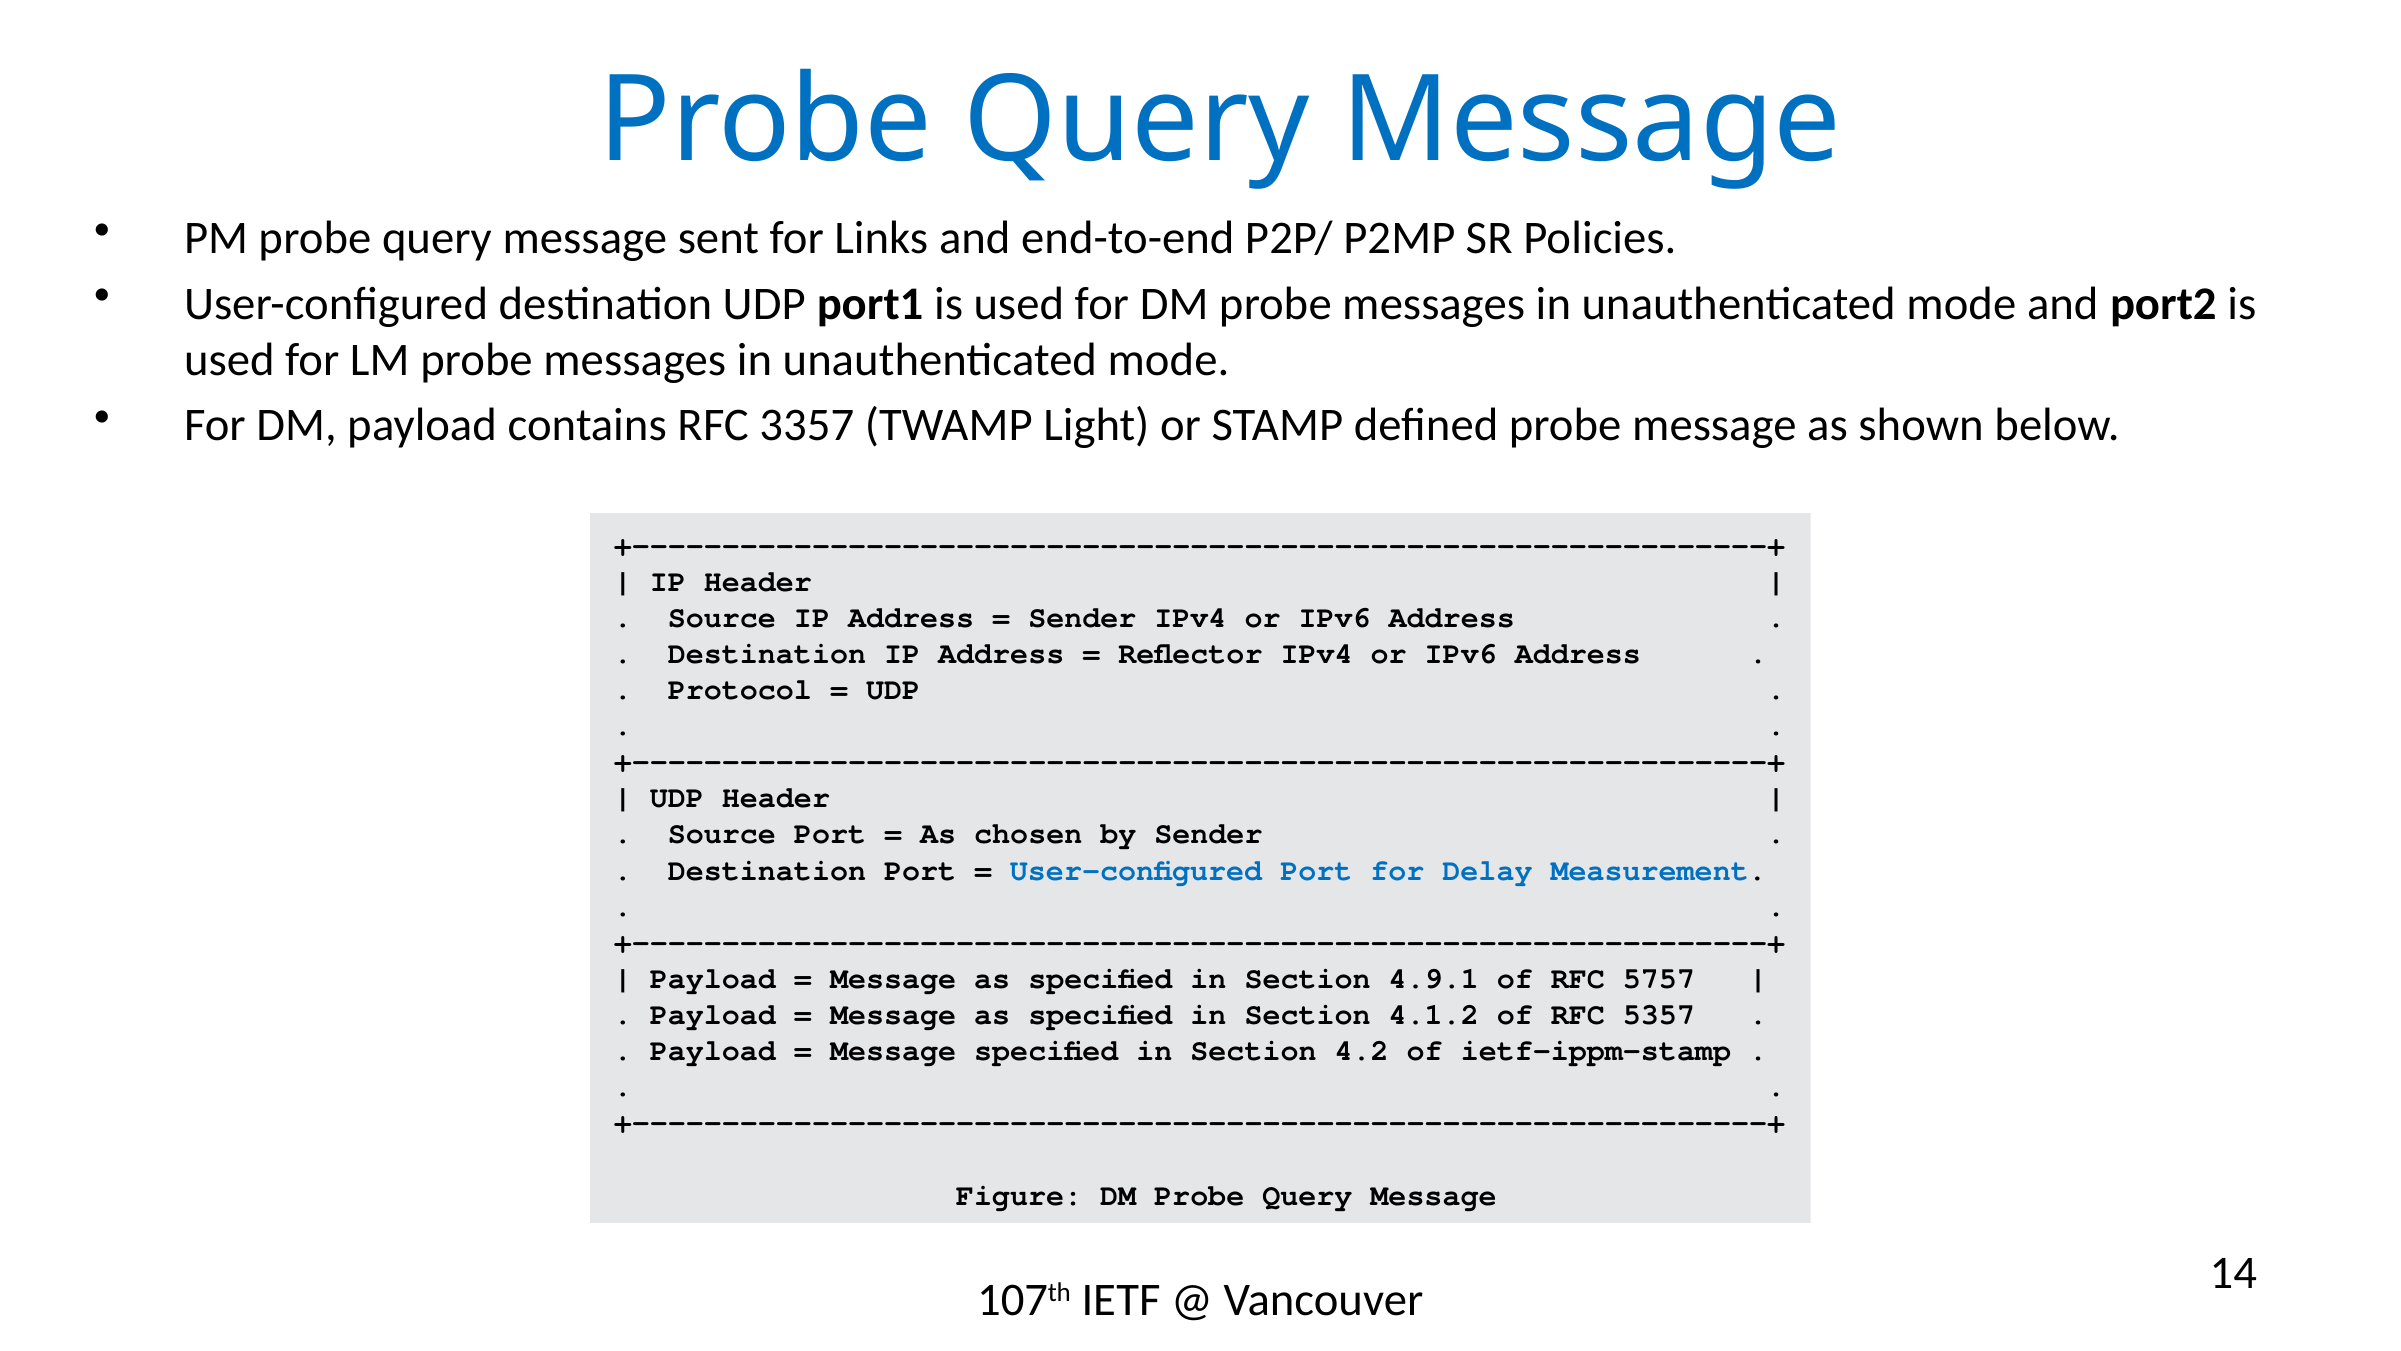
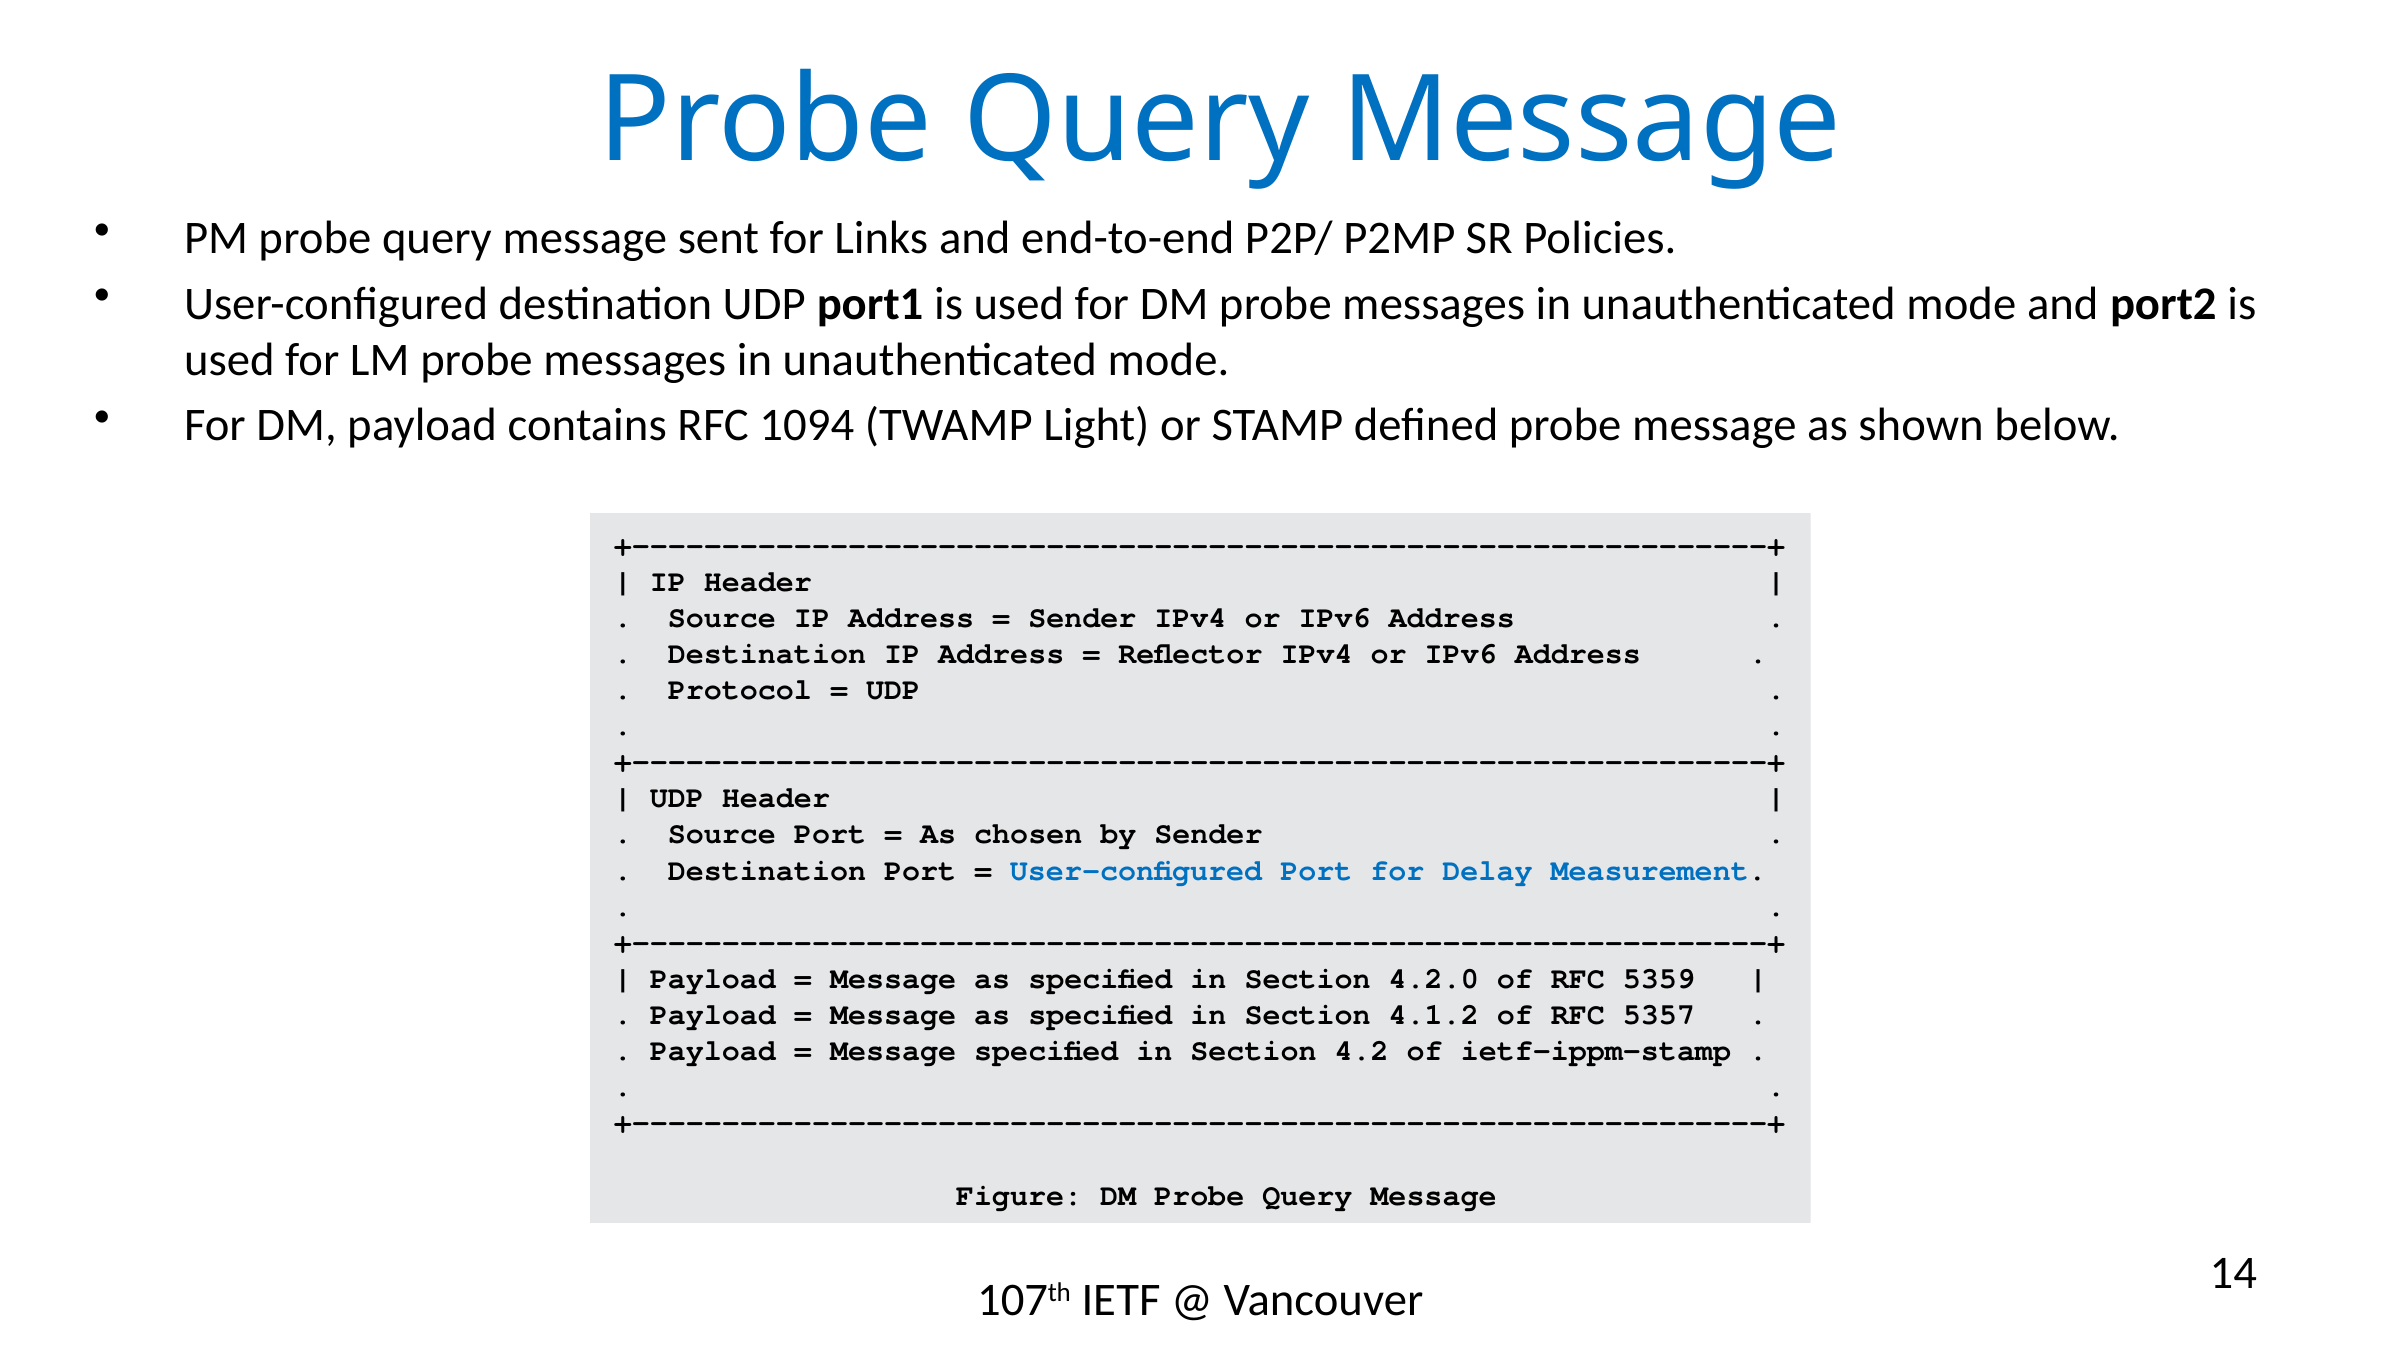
3357: 3357 -> 1094 (807, 425)
4.9.1: 4.9.1 -> 4.2.0 (1434, 978)
5757: 5757 -> 5359 (1659, 978)
